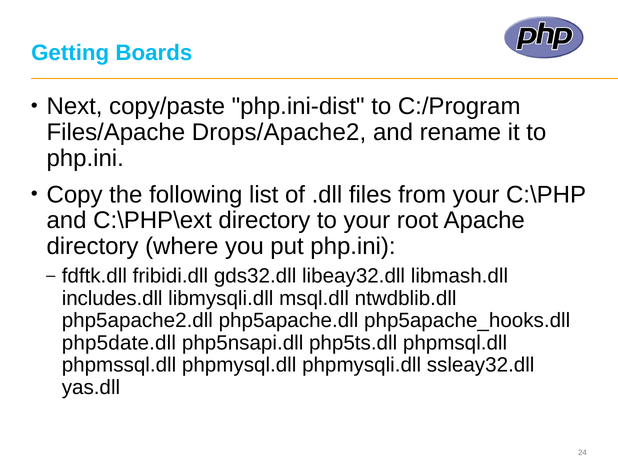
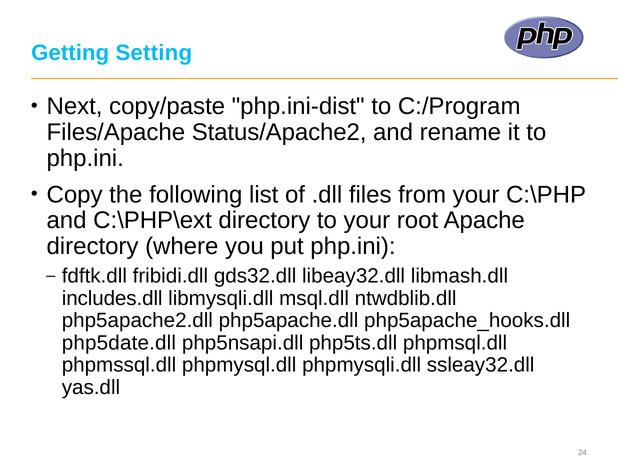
Boards: Boards -> Setting (154, 53)
Drops/Apache2: Drops/Apache2 -> Status/Apache2 (279, 132)
